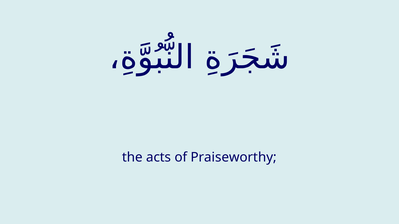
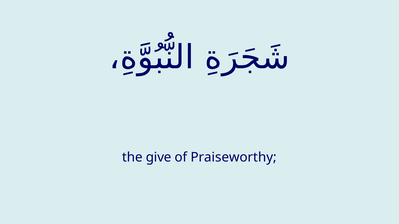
acts: acts -> give (159, 158)
